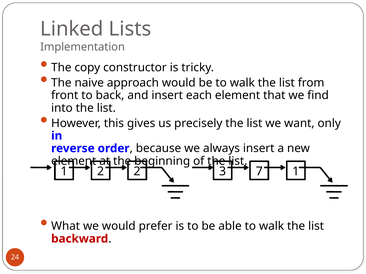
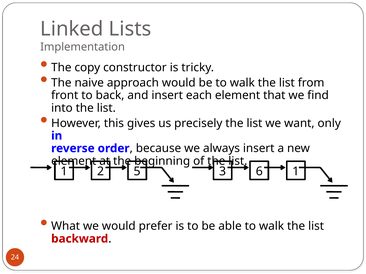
2 2: 2 -> 5 (137, 172)
7: 7 -> 6 (259, 172)
